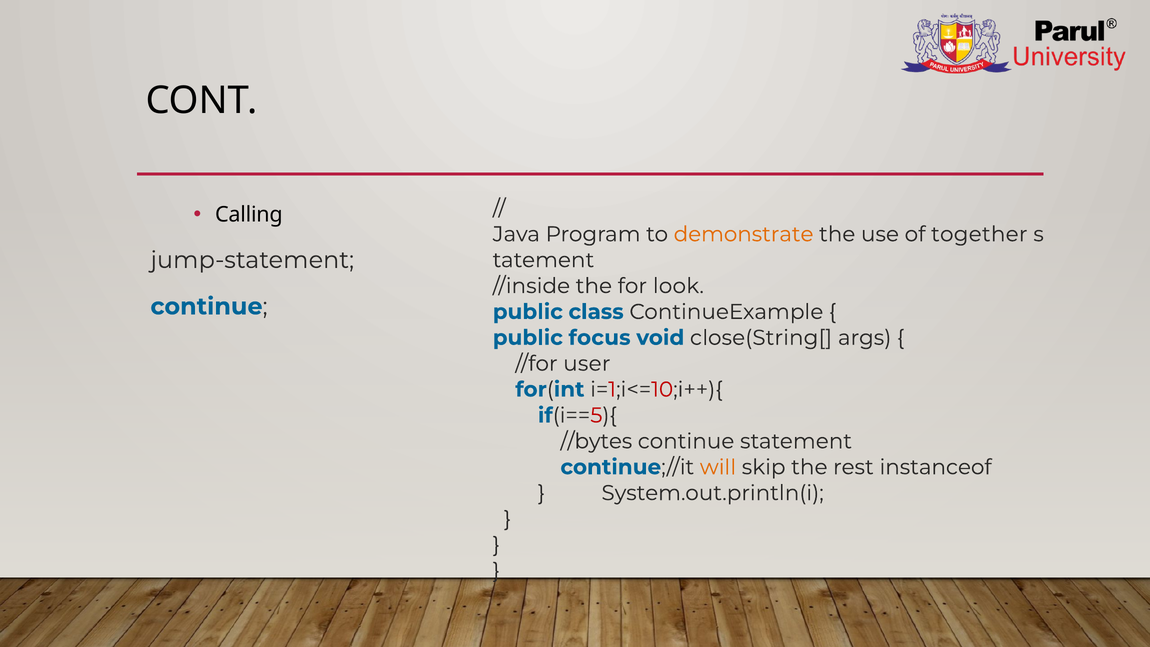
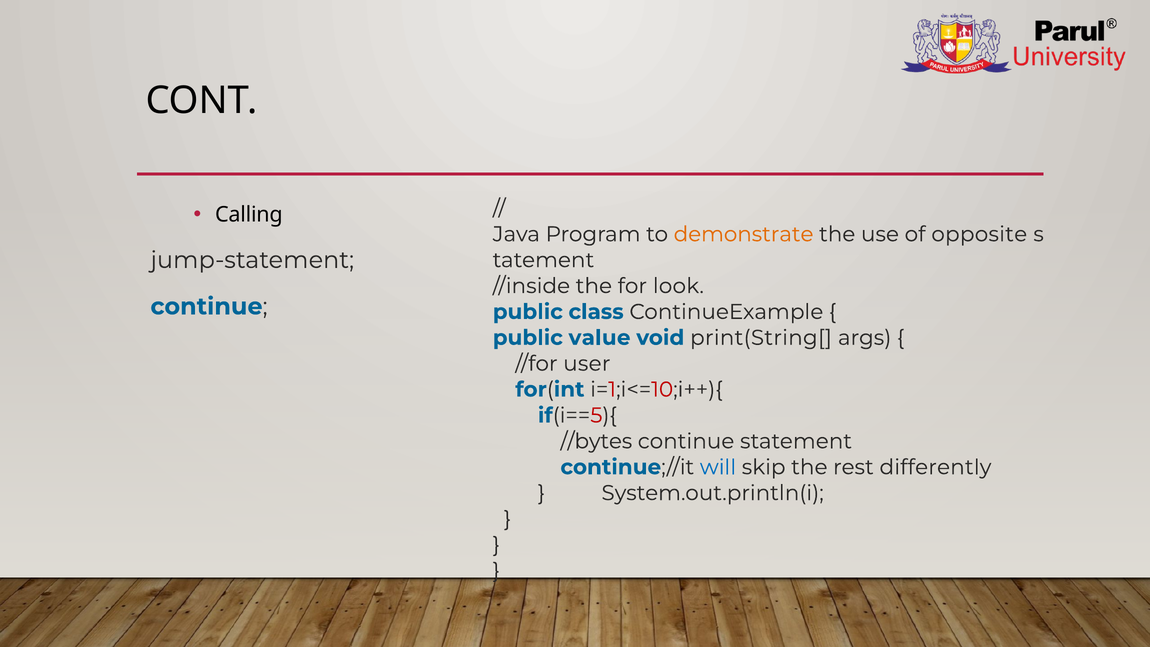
together: together -> opposite (979, 234)
focus: focus -> value (600, 338)
close(String[: close(String[ -> print(String[ (761, 338)
will colour: orange -> blue (718, 467)
instanceof: instanceof -> differently (935, 467)
